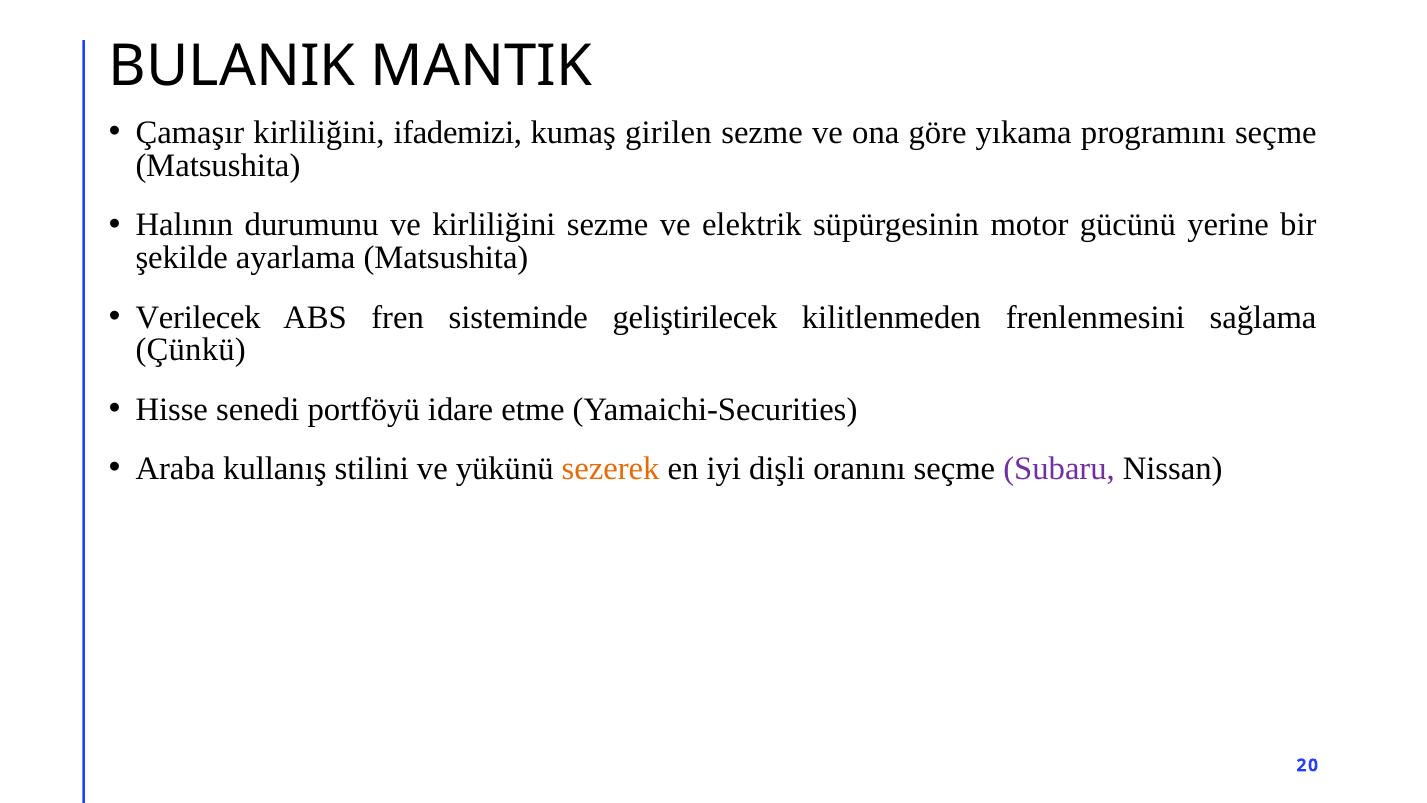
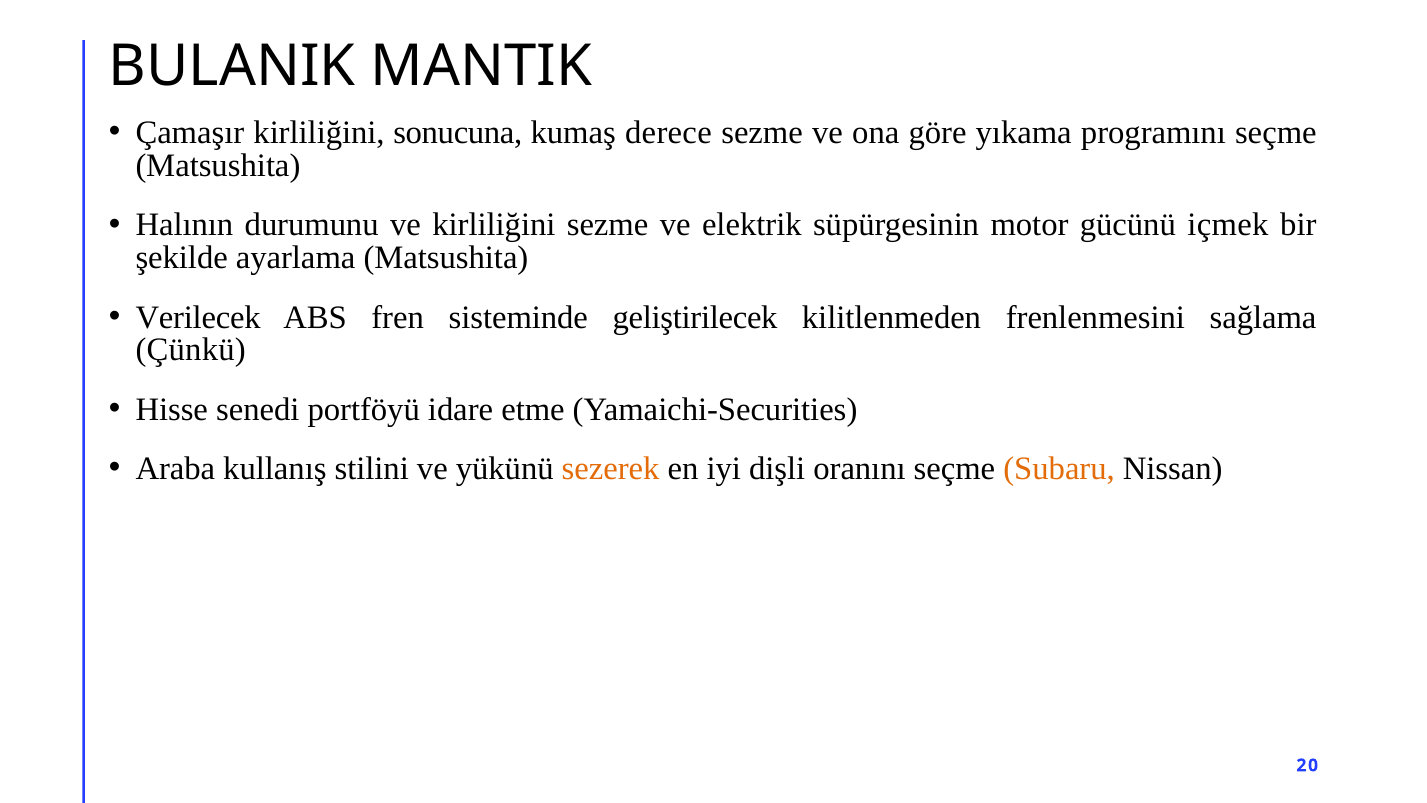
ifademizi: ifademizi -> sonucuna (458, 133)
girilen: girilen -> derece (668, 133)
yerine: yerine -> içmek (1228, 225)
Subaru colour: purple -> orange (1059, 469)
